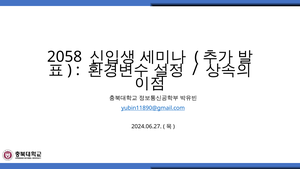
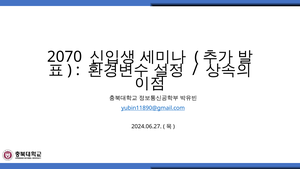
2058: 2058 -> 2070 (65, 57)
